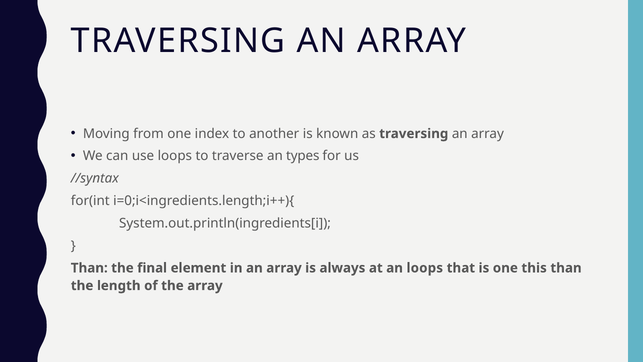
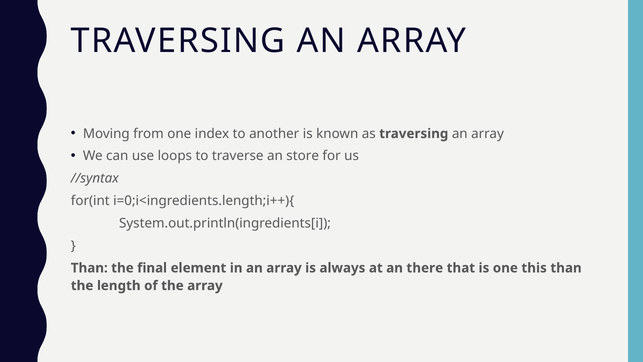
types: types -> store (303, 156)
an loops: loops -> there (425, 268)
